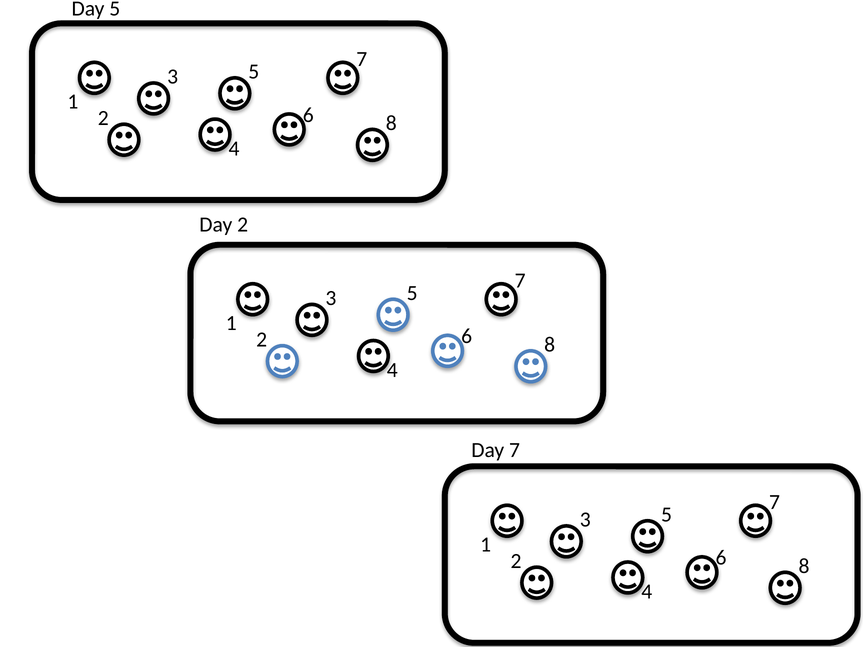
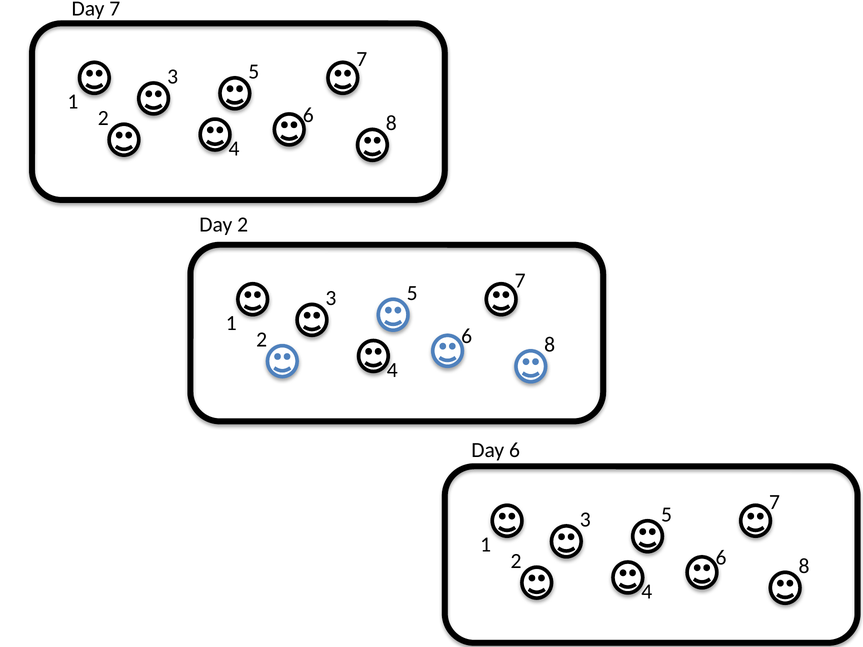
Day 5: 5 -> 7 (115, 8)
Day 7: 7 -> 6 (515, 450)
